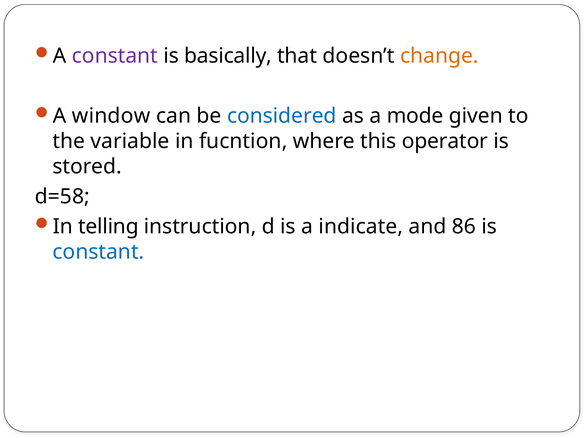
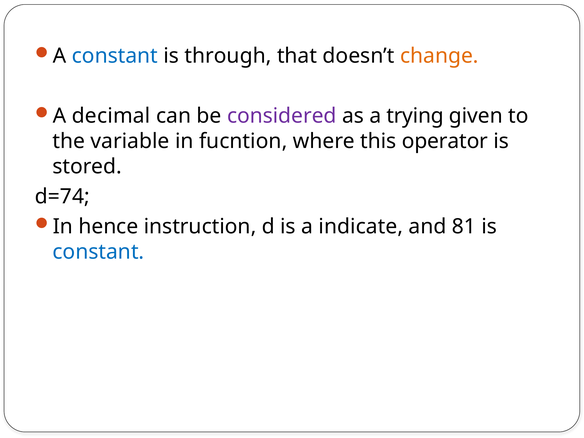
constant colour: purple -> blue (115, 56)
basically: basically -> through (228, 56)
window: window -> decimal (111, 116)
considered colour: blue -> purple (282, 116)
mode: mode -> trying (415, 116)
d=58: d=58 -> d=74 (62, 197)
telling: telling -> hence (108, 227)
86: 86 -> 81 (464, 227)
